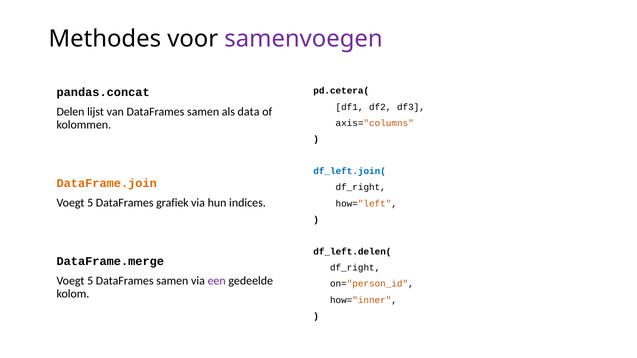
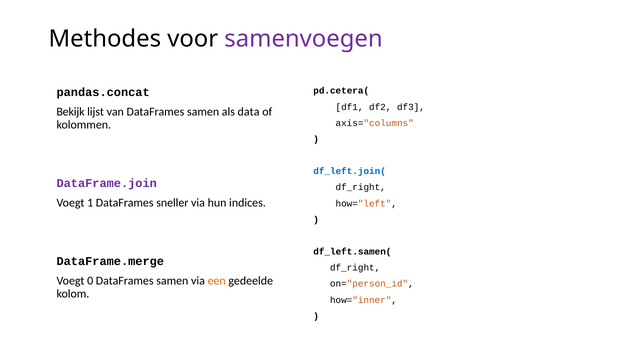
Delen: Delen -> Bekijk (71, 112)
DataFrame.join colour: orange -> purple (107, 183)
5: 5 -> 1 (90, 203)
grafiek: grafiek -> sneller (172, 203)
df_left.delen(: df_left.delen( -> df_left.samen( (352, 252)
5: 5 -> 0 (90, 281)
een colour: purple -> orange (217, 281)
